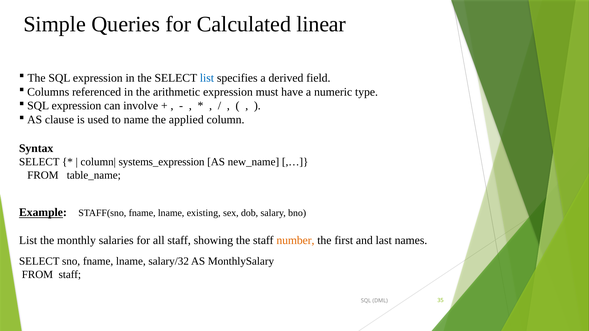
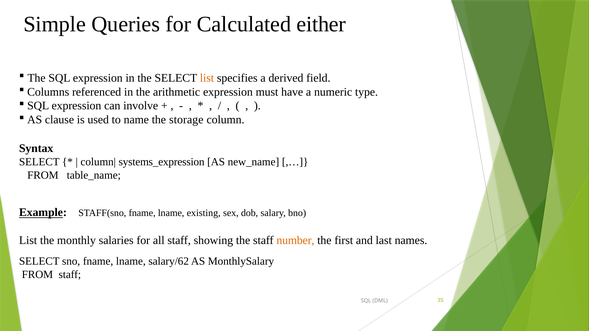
linear: linear -> either (321, 24)
list colour: blue -> orange (207, 78)
applied: applied -> storage (186, 120)
salary/32: salary/32 -> salary/62 (169, 262)
